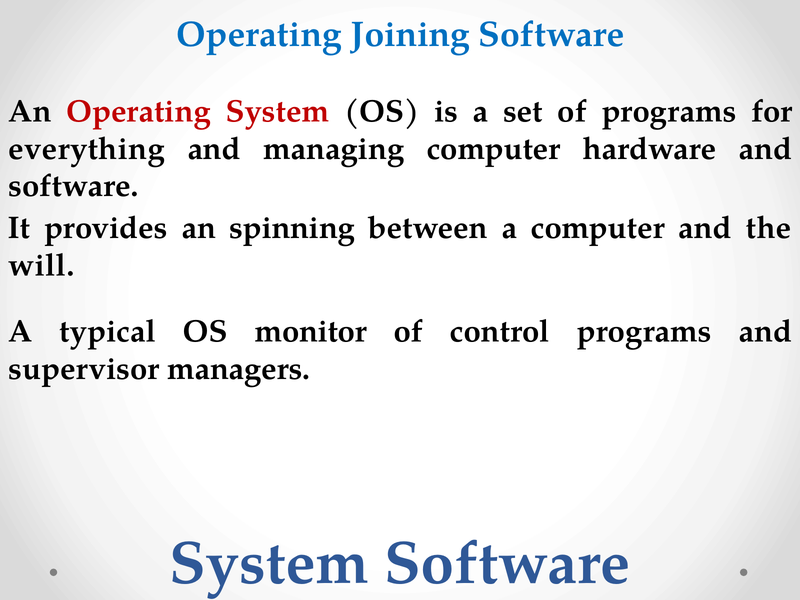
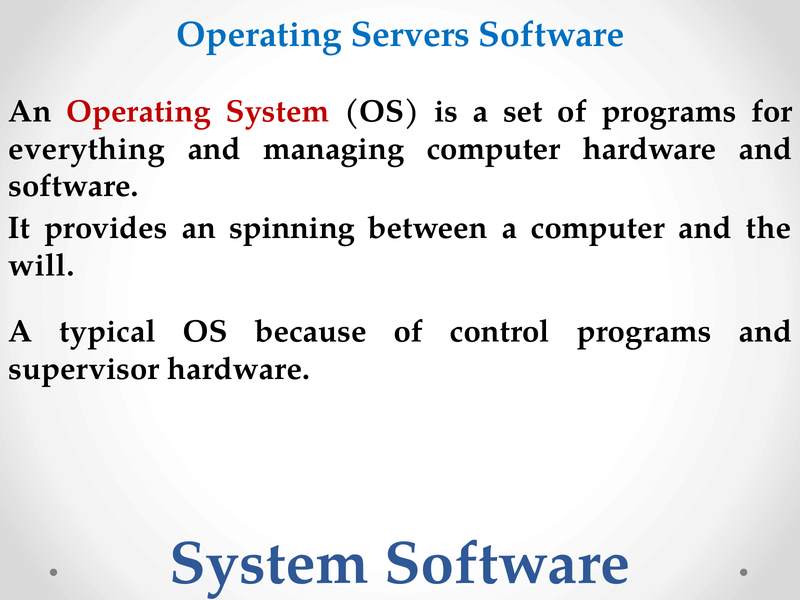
Joining: Joining -> Servers (410, 34)
monitor: monitor -> because (311, 331)
supervisor managers: managers -> hardware (239, 369)
